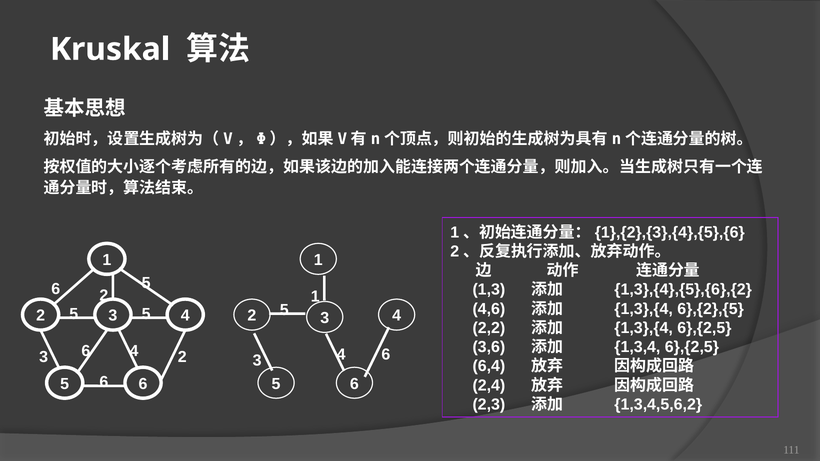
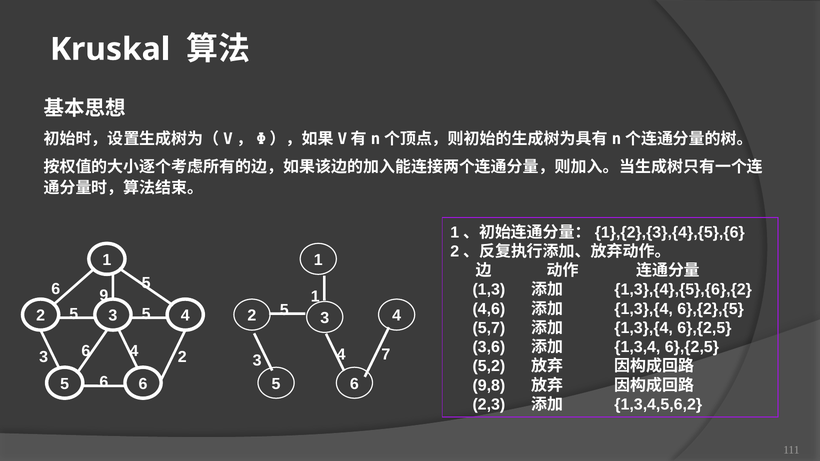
6 2: 2 -> 9 (104, 295)
2,2: 2,2 -> 5,7 (489, 328)
4 6: 6 -> 7 (386, 355)
6,4: 6,4 -> 5,2 (489, 366)
2,4: 2,4 -> 9,8 (489, 386)
